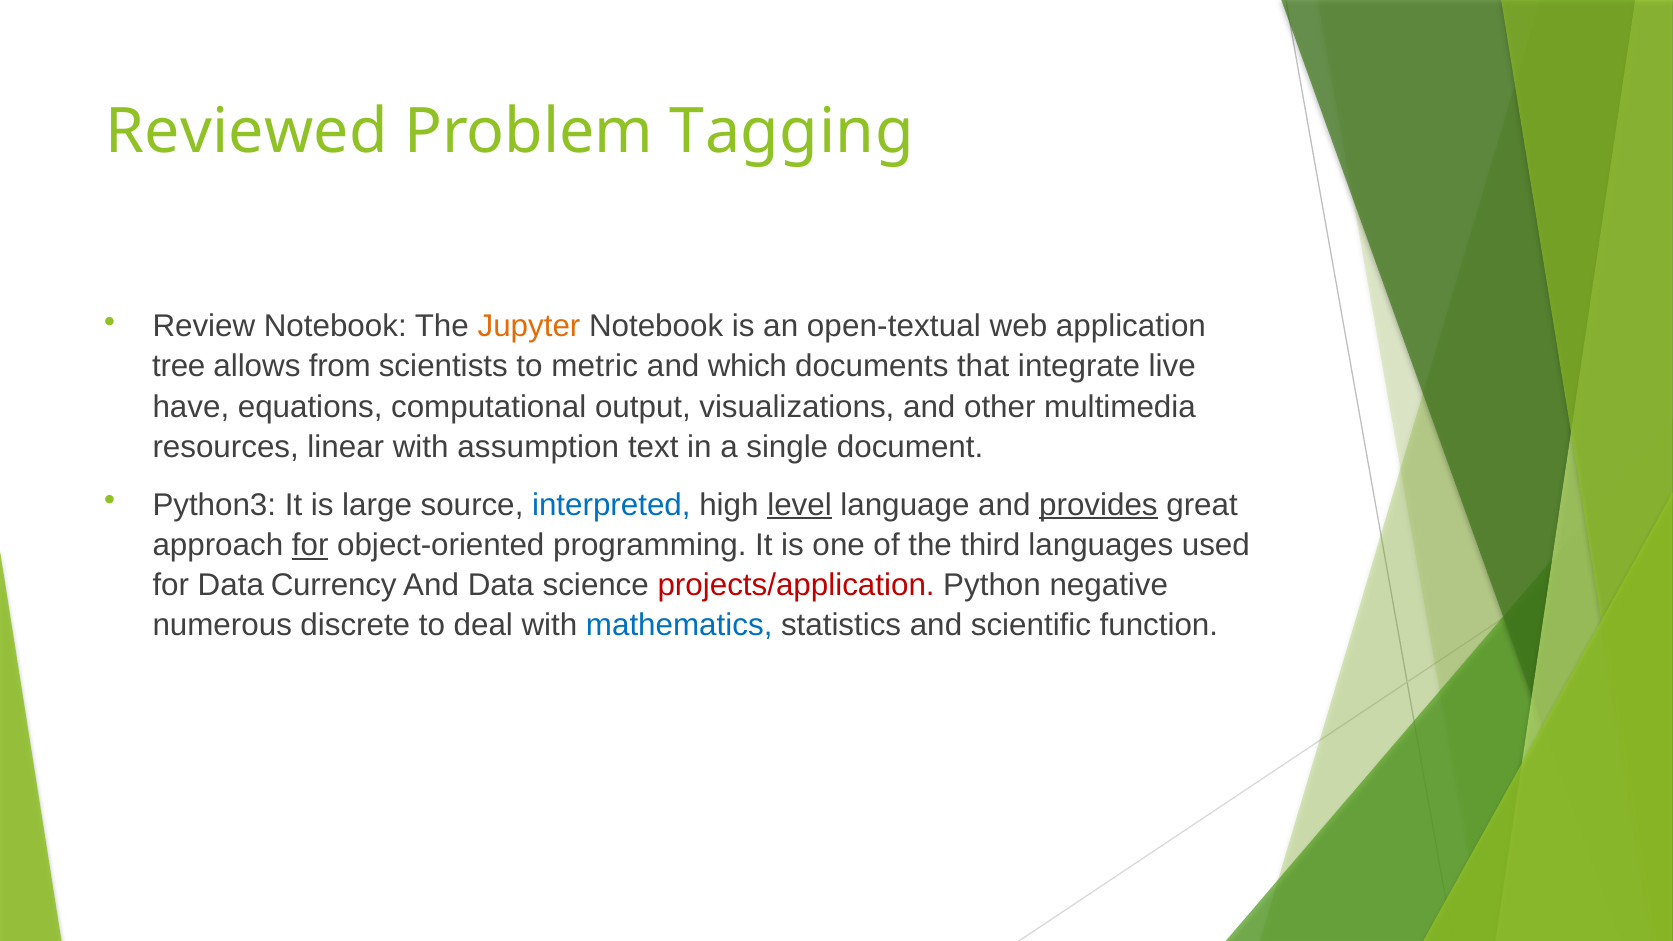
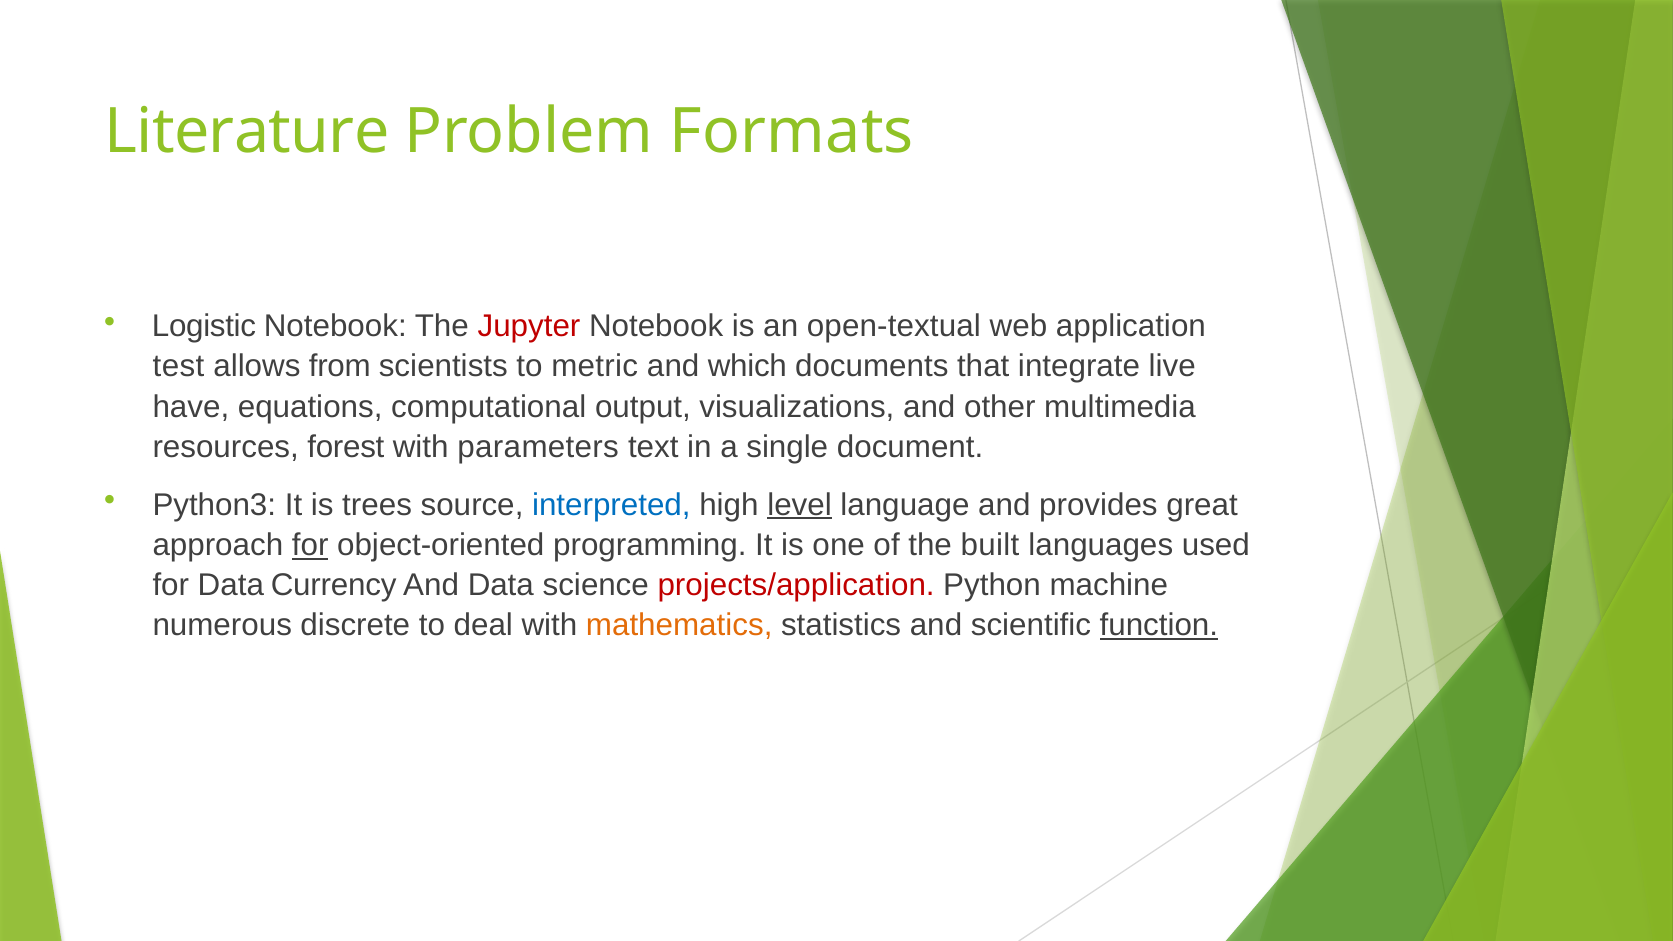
Reviewed: Reviewed -> Literature (247, 132)
Tagging: Tagging -> Formats (792, 132)
Review: Review -> Logistic (204, 326)
Jupyter colour: orange -> red (529, 326)
tree: tree -> test (178, 367)
linear: linear -> forest (346, 447)
assumption: assumption -> parameters (538, 447)
large: large -> trees (377, 505)
provides underline: present -> none (1098, 505)
third: third -> built (990, 545)
negative: negative -> machine (1109, 585)
mathematics colour: blue -> orange (679, 626)
function underline: none -> present (1159, 626)
